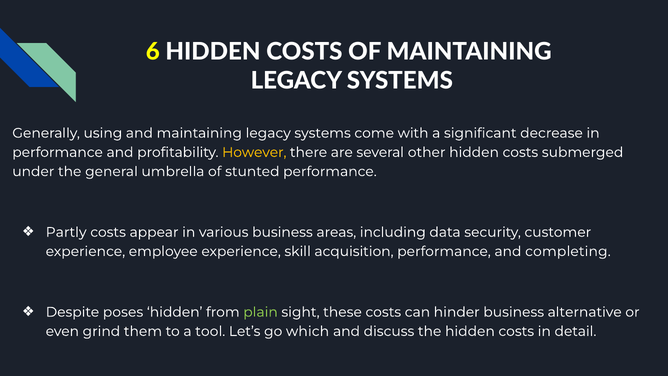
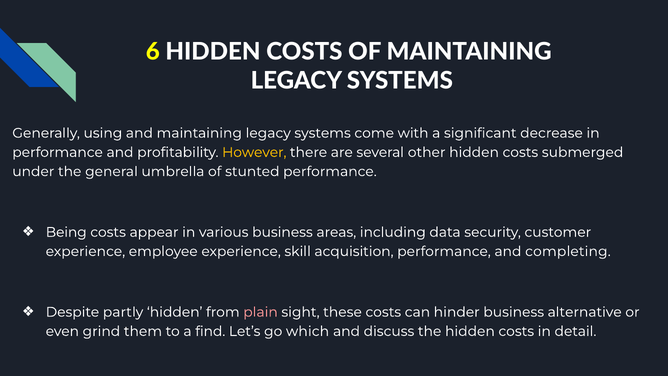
Partly: Partly -> Being (66, 232)
poses: poses -> partly (123, 312)
plain colour: light green -> pink (261, 312)
tool: tool -> find (210, 331)
